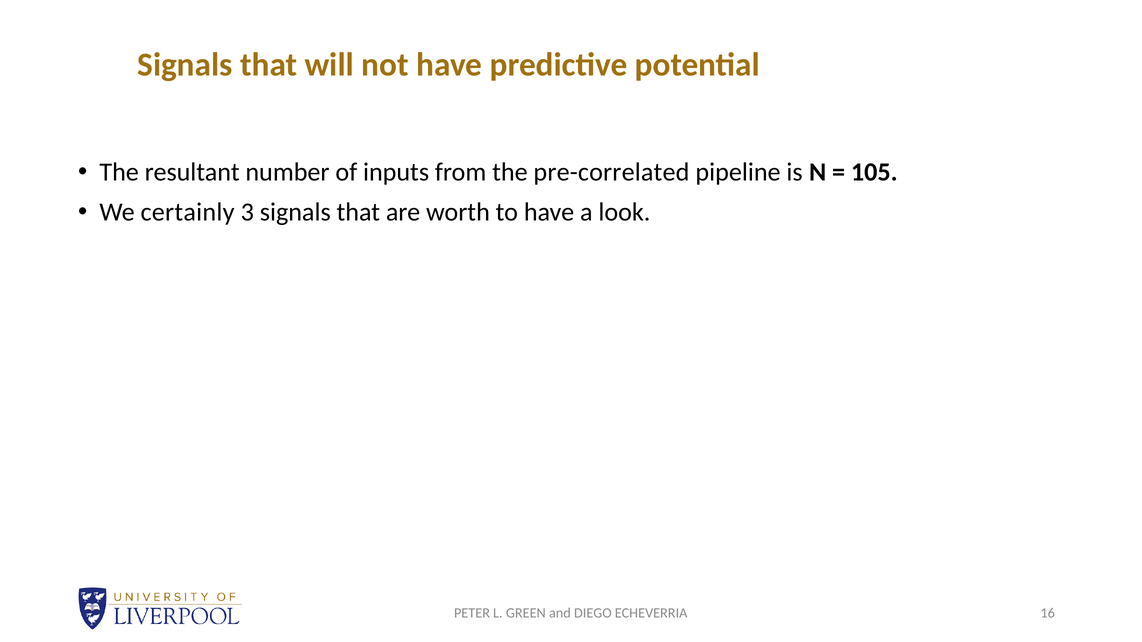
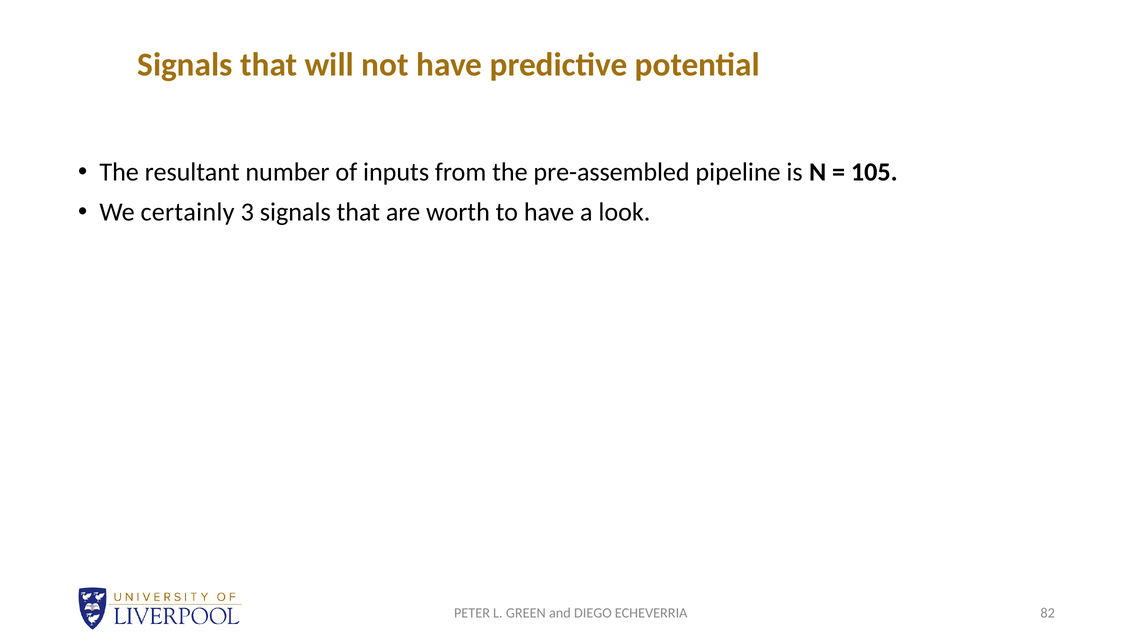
pre-correlated: pre-correlated -> pre-assembled (612, 172)
16: 16 -> 82 (1048, 613)
